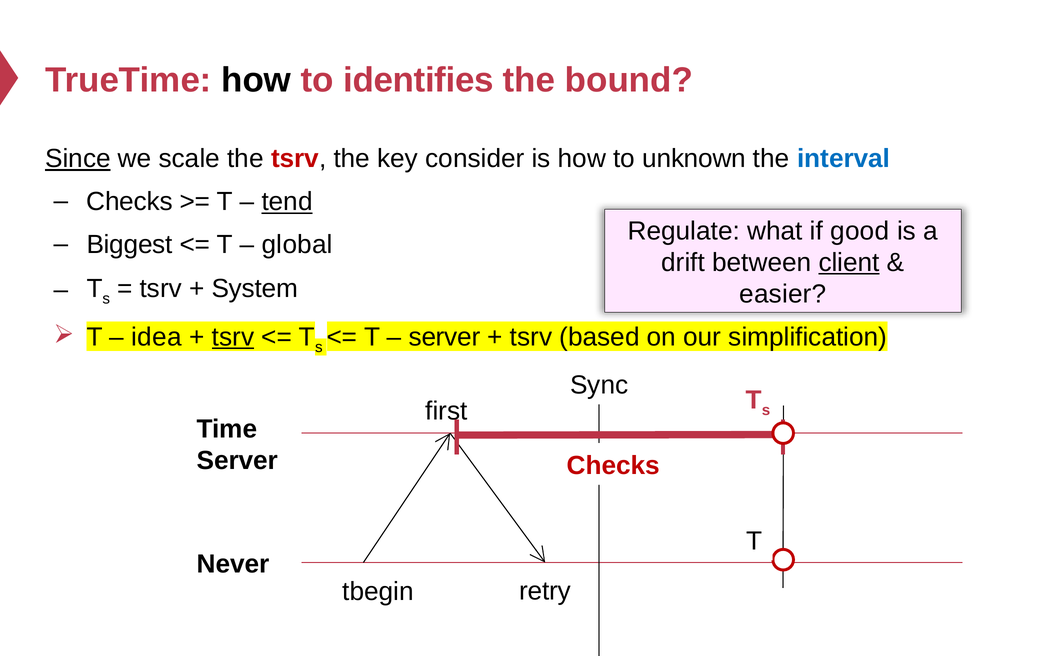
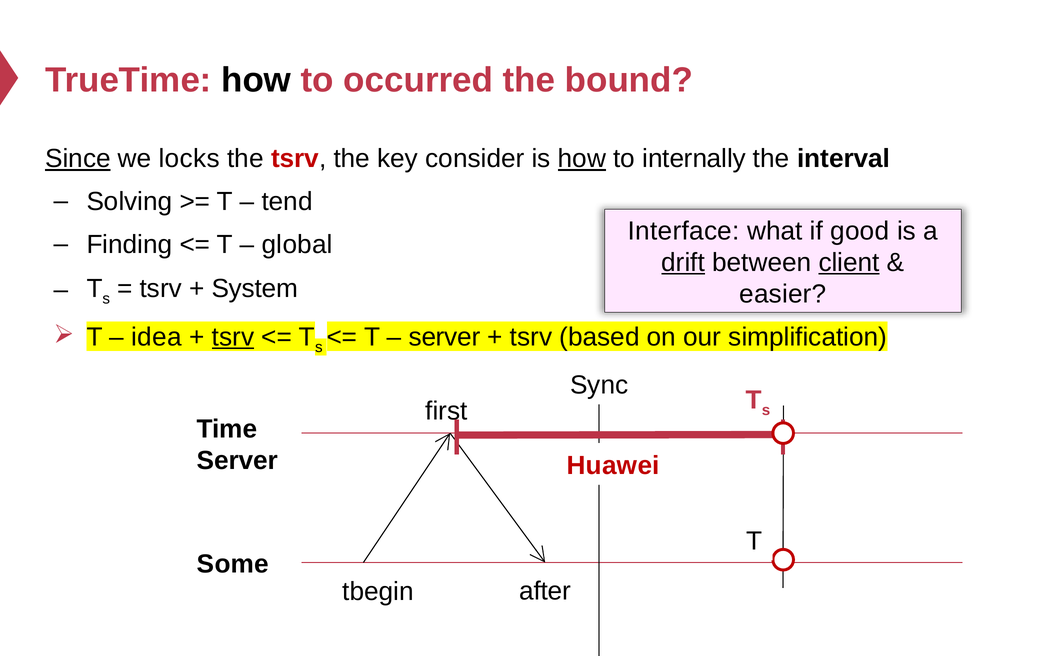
identifies: identifies -> occurred (418, 80)
scale: scale -> locks (189, 159)
how underline: none -> present (582, 159)
unknown: unknown -> internally (694, 159)
interval colour: blue -> black (844, 159)
Checks: Checks -> Solving (129, 202)
tend underline: present -> none (287, 202)
Regulate: Regulate -> Interface (684, 231)
Biggest: Biggest -> Finding (129, 245)
drift underline: none -> present (683, 262)
Checks: Checks -> Huawei (613, 466)
Never: Never -> Some (233, 564)
retry: retry -> after (545, 591)
